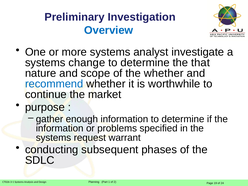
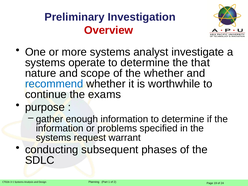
Overview colour: blue -> red (109, 30)
change: change -> operate (87, 63)
market: market -> exams (105, 94)
